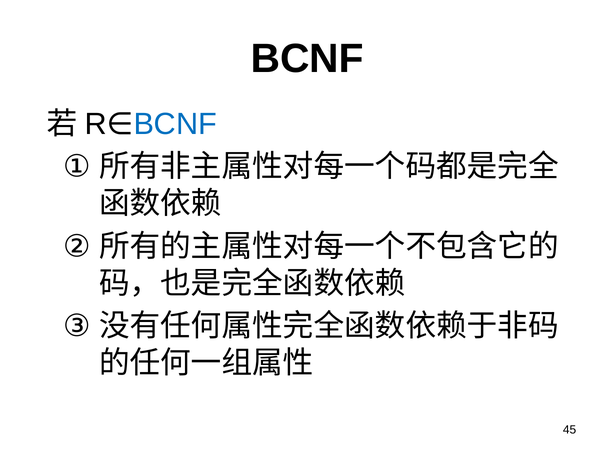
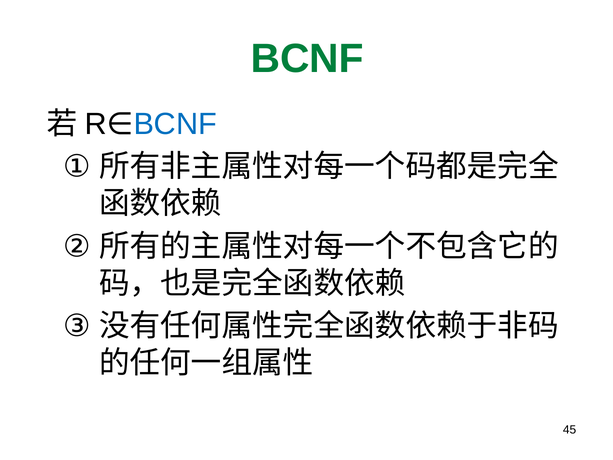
BCNF colour: black -> green (307, 59)
